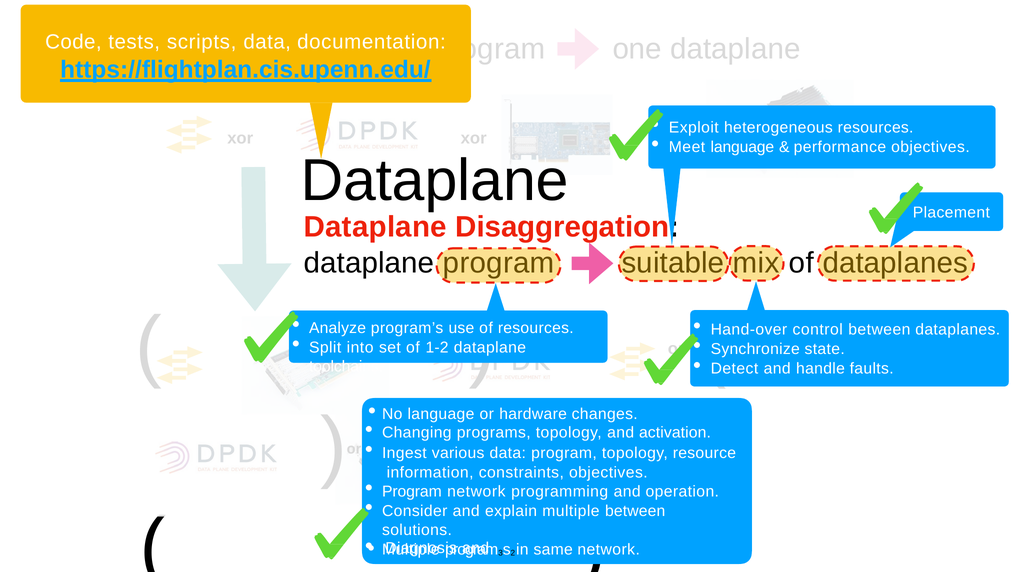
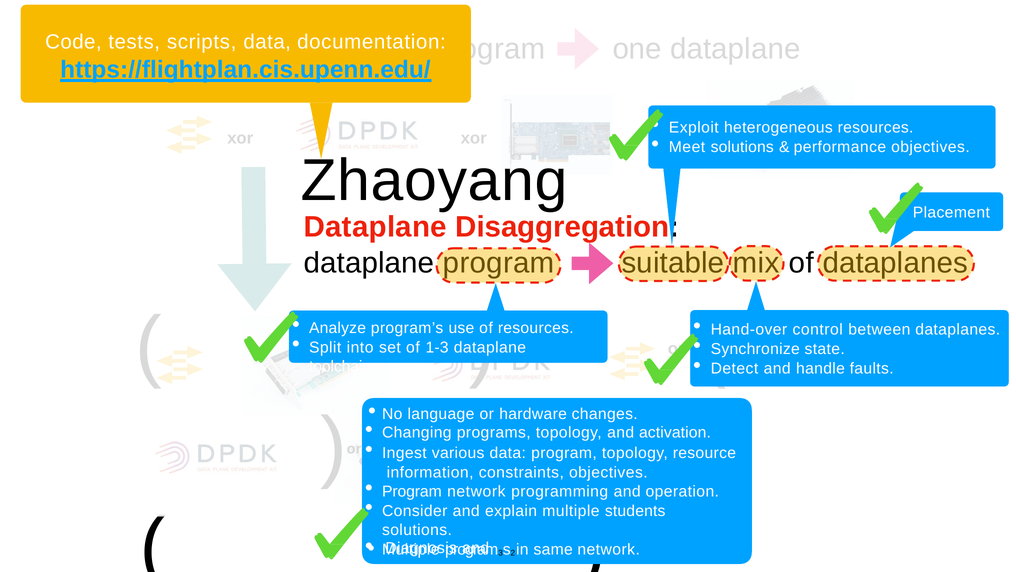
language: language -> solutions (742, 147)
Dataplane: Dataplane -> Zhaoyang (434, 181)
1-2: 1-2 -> 1-3 (437, 347)
multiple between: between -> students (635, 511)
